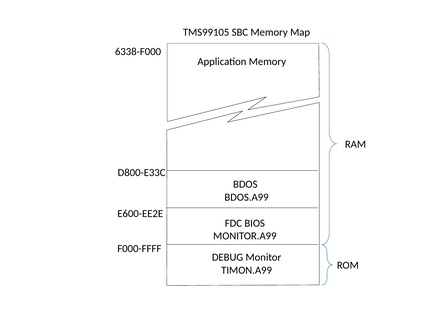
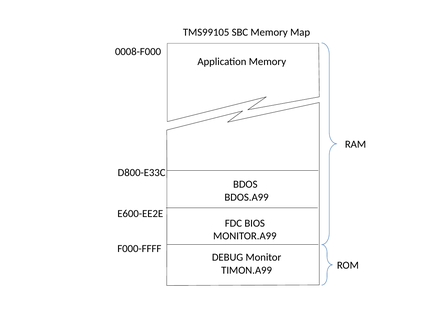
6338-F000: 6338-F000 -> 0008-F000 (138, 52)
